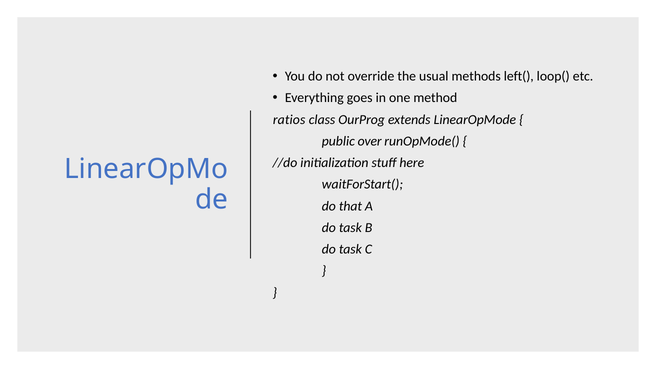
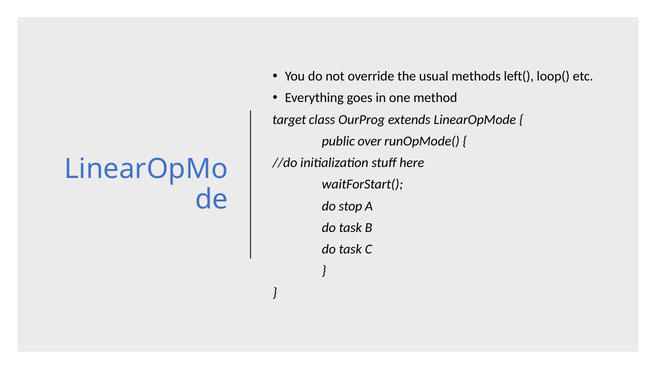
ratios: ratios -> target (289, 120)
that: that -> stop (350, 206)
